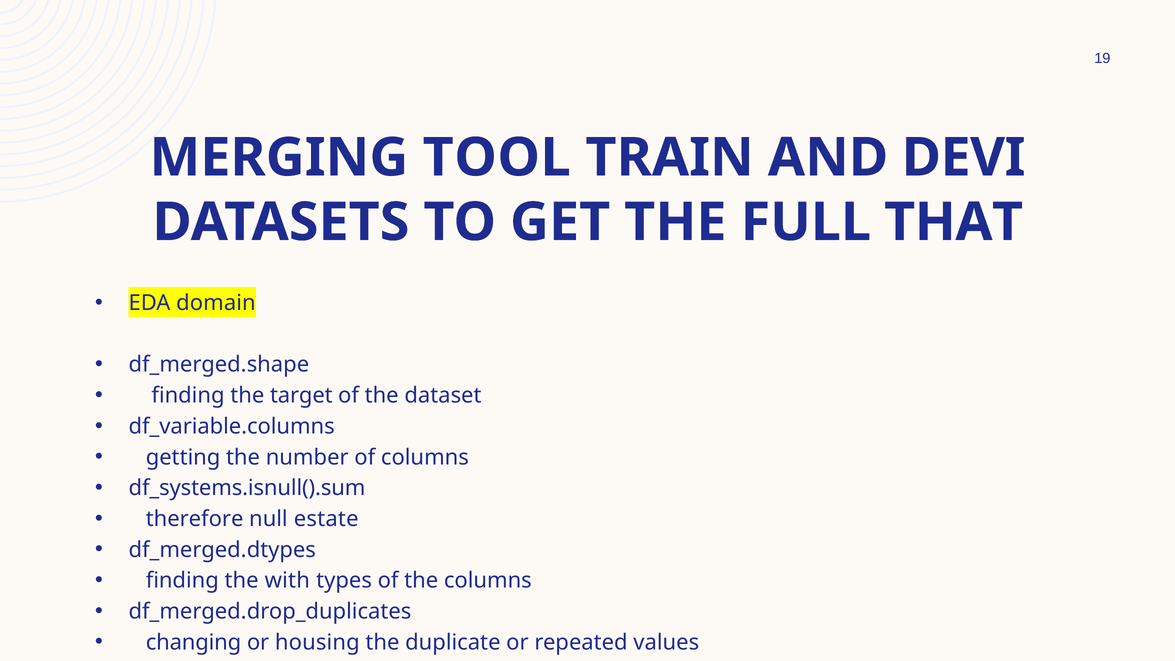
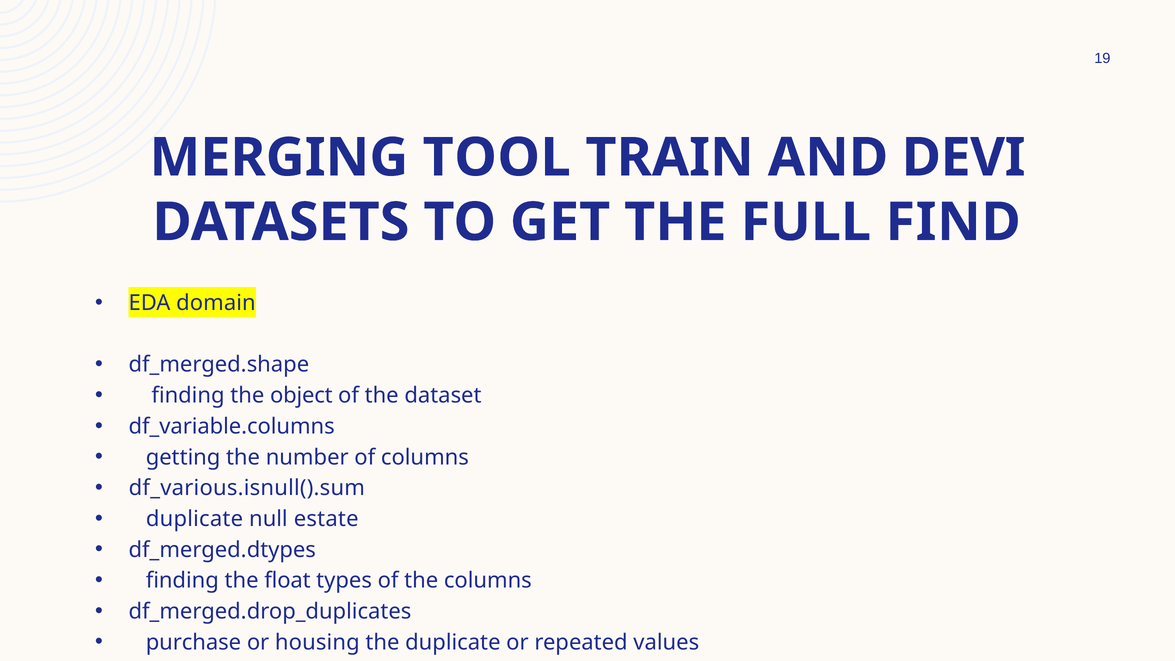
THAT: THAT -> FIND (953, 222)
target: target -> object (301, 396)
df_systems.isnull().sum: df_systems.isnull().sum -> df_various.isnull().sum (247, 488)
therefore: therefore -> duplicate (194, 519)
with: with -> float (287, 581)
changing: changing -> purchase (193, 642)
